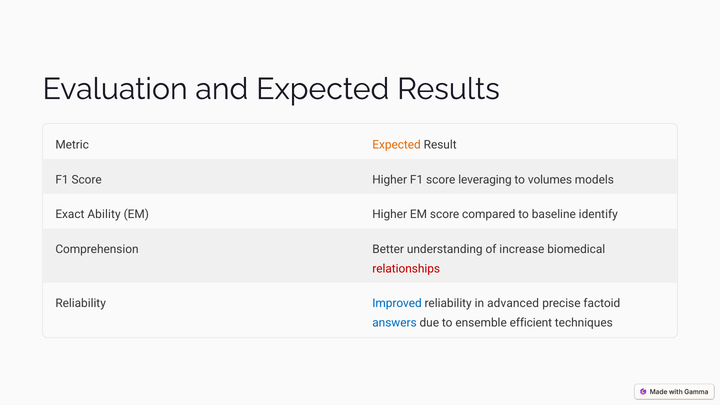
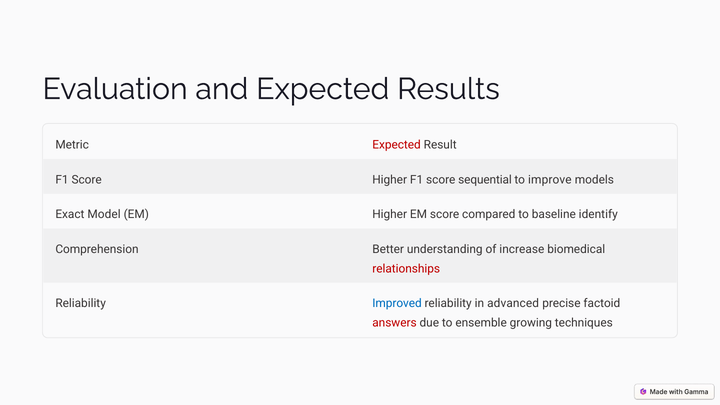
Expected colour: orange -> red (397, 145)
leveraging: leveraging -> sequential (485, 180)
volumes: volumes -> improve (550, 180)
Ability: Ability -> Model (104, 215)
answers colour: blue -> red (394, 323)
efficient: efficient -> growing (531, 323)
